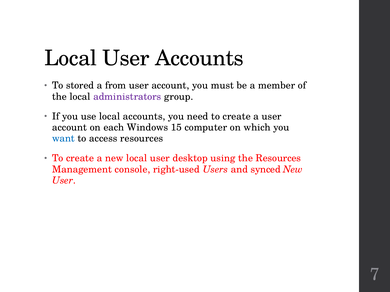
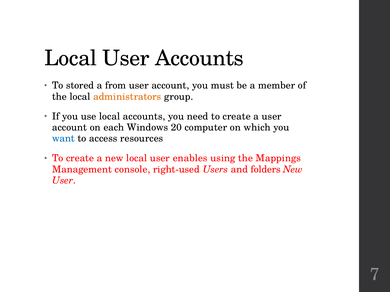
administrators colour: purple -> orange (127, 97)
15: 15 -> 20 (176, 128)
desktop: desktop -> enables (190, 159)
the Resources: Resources -> Mappings (278, 159)
synced: synced -> folders (266, 170)
